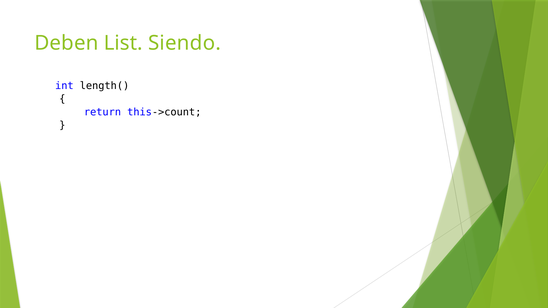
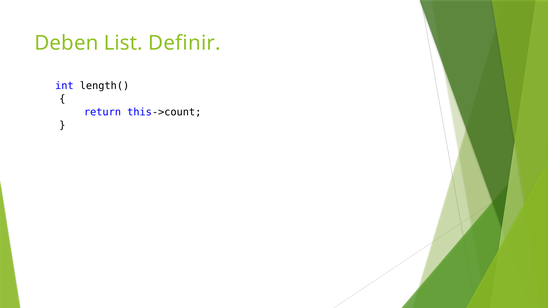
Siendo: Siendo -> Definir (185, 43)
